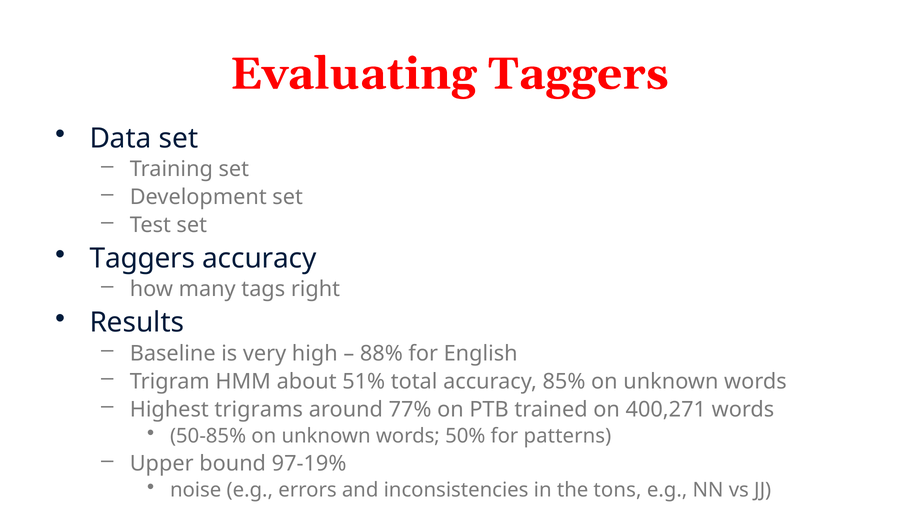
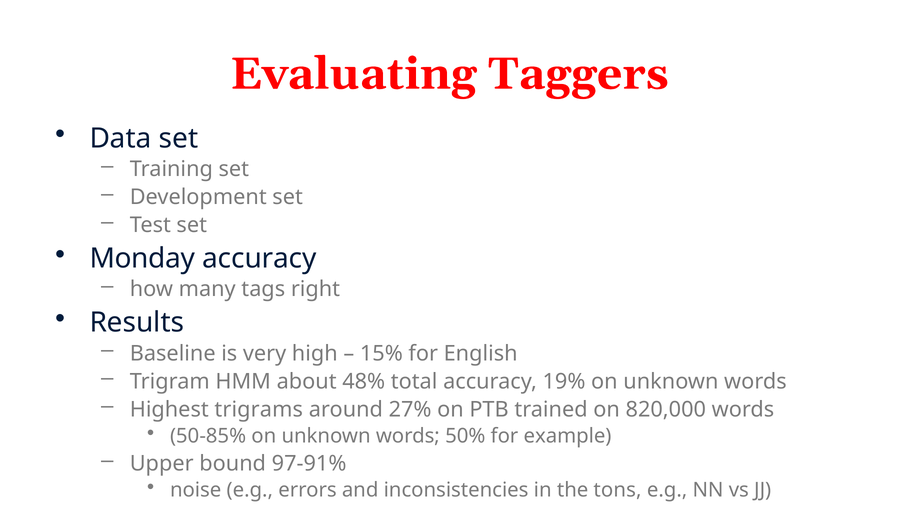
Taggers: Taggers -> Monday (142, 259)
88%: 88% -> 15% (381, 353)
51%: 51% -> 48% (364, 381)
85%: 85% -> 19% (564, 381)
77%: 77% -> 27% (410, 409)
400,271: 400,271 -> 820,000 (666, 409)
patterns: patterns -> example (568, 436)
97-19%: 97-19% -> 97-91% (309, 463)
